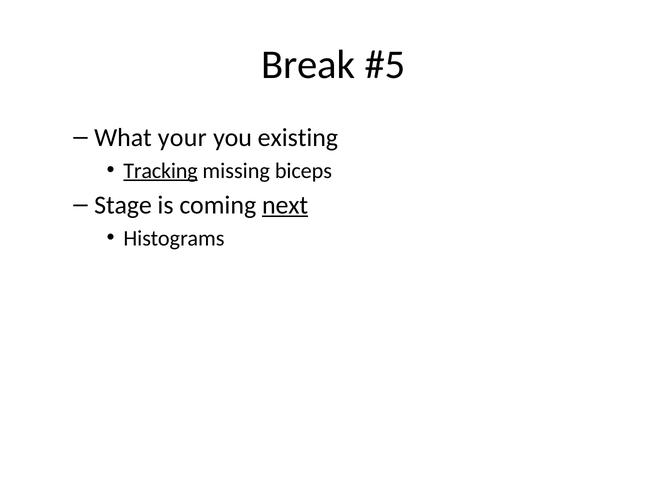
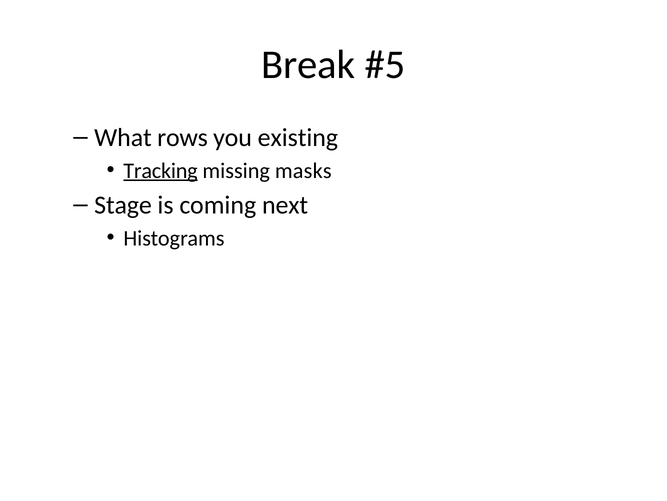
your: your -> rows (183, 137)
biceps: biceps -> masks (303, 171)
next underline: present -> none (285, 205)
